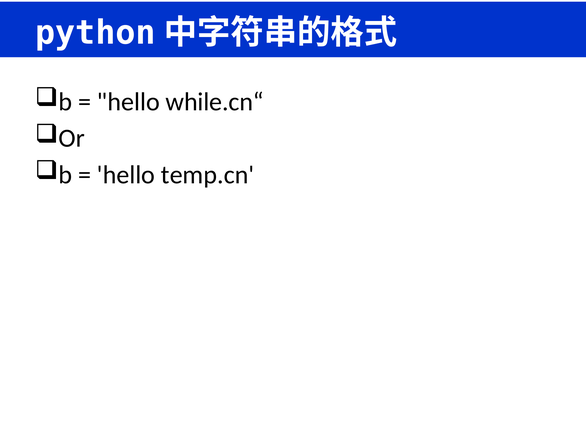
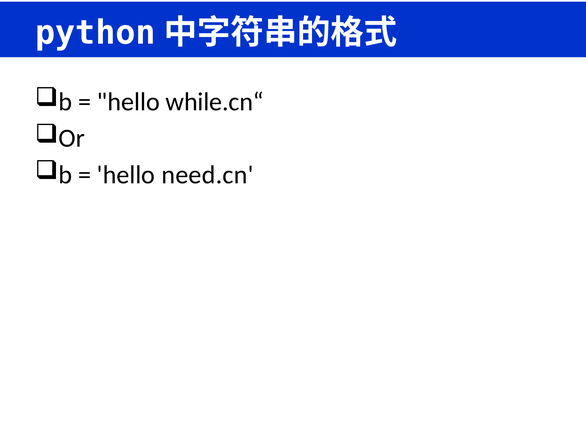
temp.cn: temp.cn -> need.cn (207, 175)
